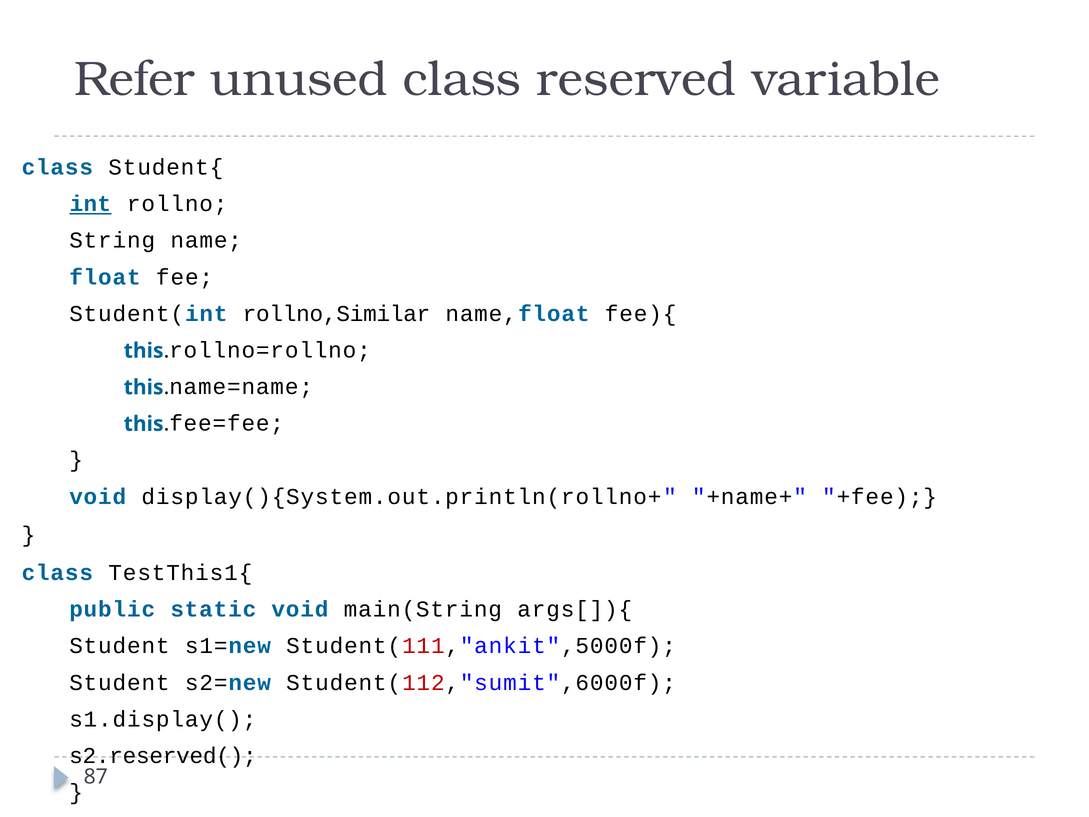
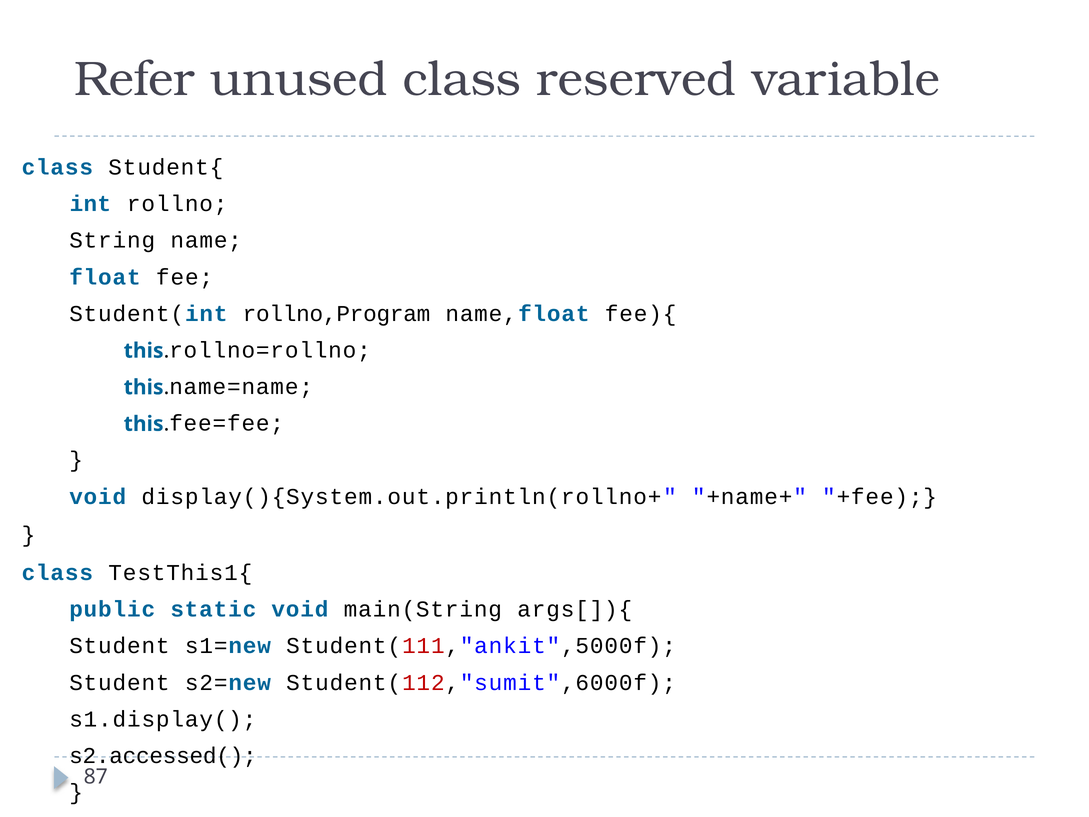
int underline: present -> none (90, 204)
rollno,Similar: rollno,Similar -> rollno,Program (336, 314)
s2.reserved(: s2.reserved( -> s2.accessed( (163, 756)
